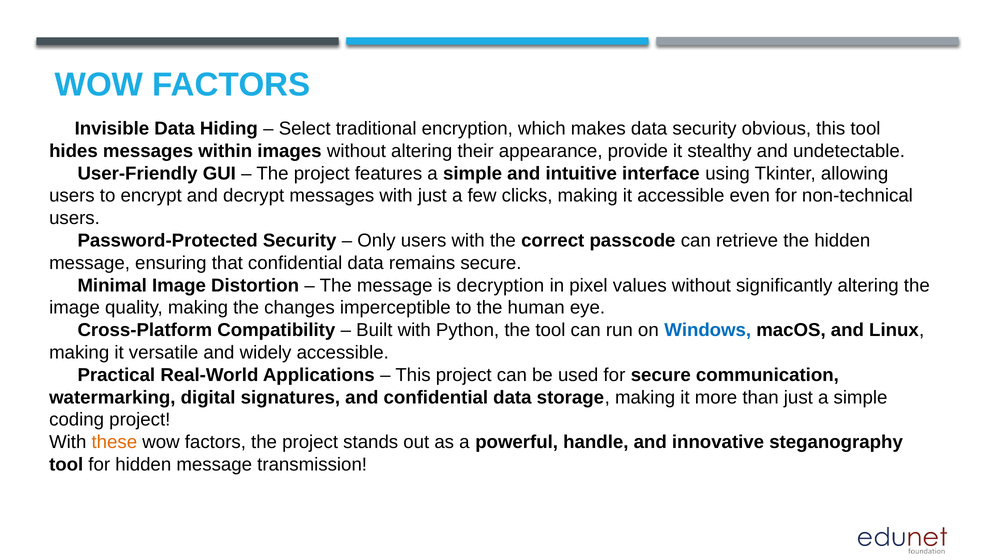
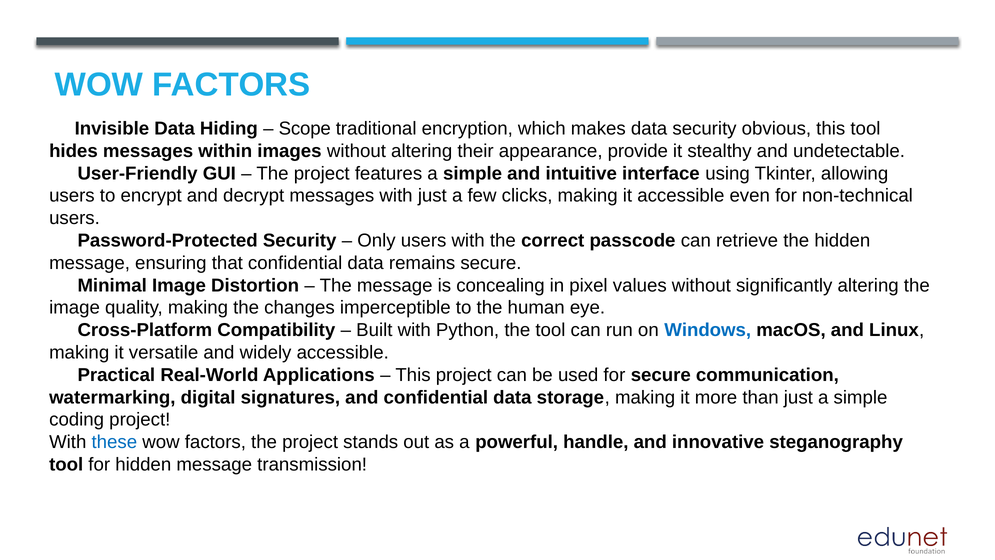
Select: Select -> Scope (305, 129)
decryption: decryption -> concealing (500, 285)
these colour: orange -> blue (114, 442)
